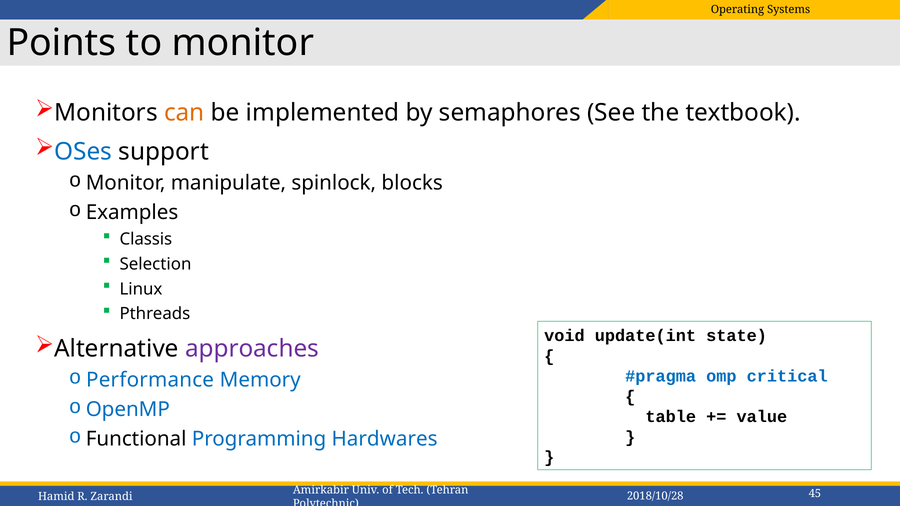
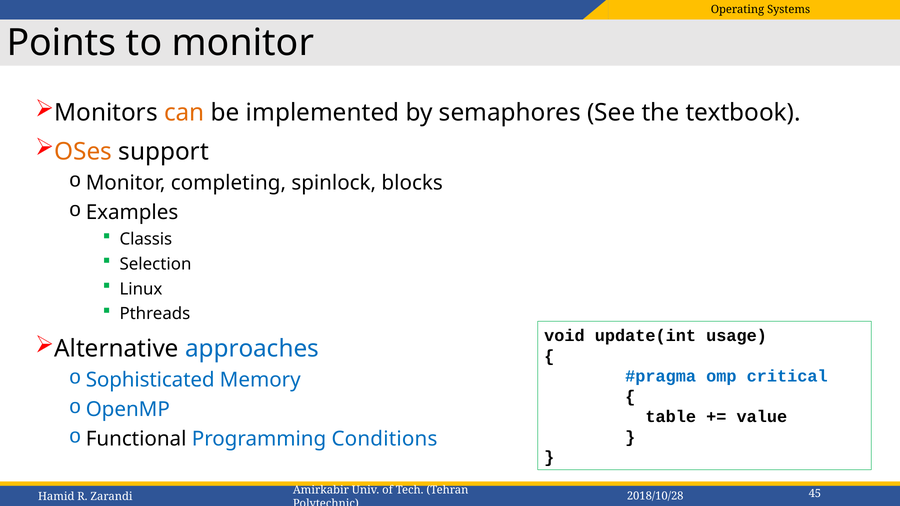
OSes colour: blue -> orange (83, 152)
manipulate: manipulate -> completing (228, 183)
state: state -> usage (737, 336)
approaches colour: purple -> blue (252, 349)
Performance: Performance -> Sophisticated (150, 380)
Hardwares: Hardwares -> Conditions (384, 439)
